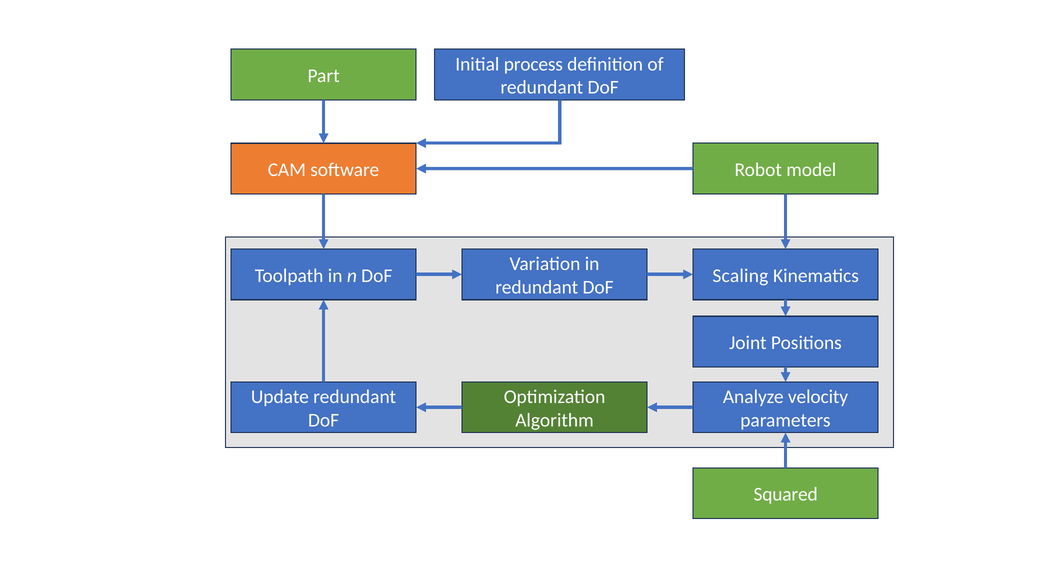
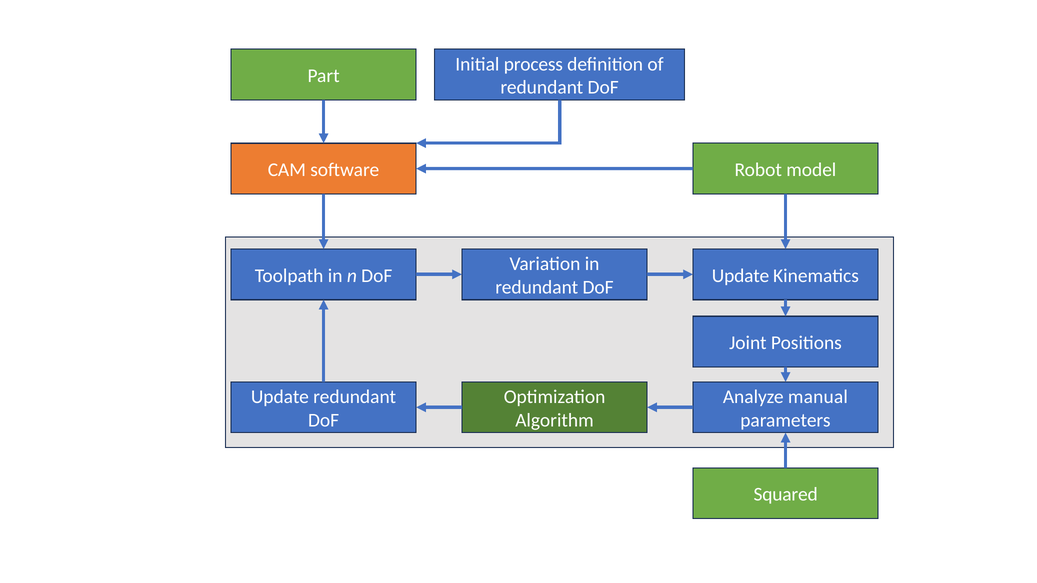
Scaling: Scaling -> Update (741, 276)
velocity: velocity -> manual (818, 397)
